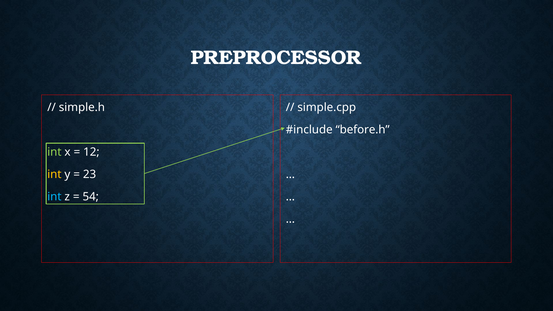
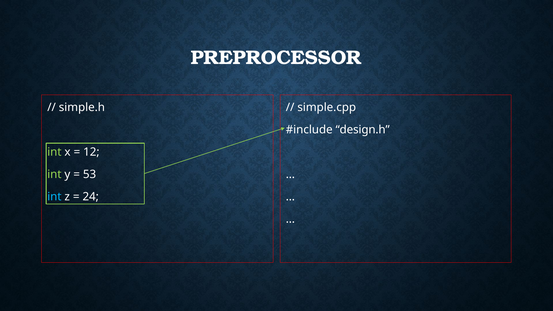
before.h: before.h -> design.h (363, 130)
int colour: yellow -> light green (54, 174)
23: 23 -> 53 (90, 174)
54: 54 -> 24 (91, 197)
